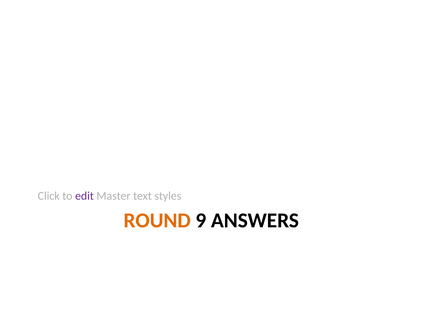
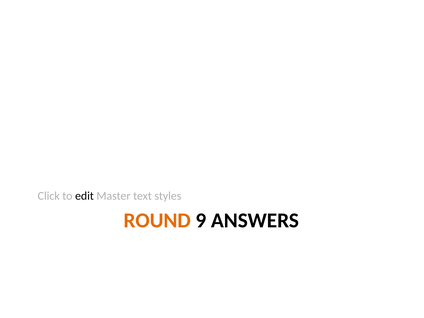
edit colour: purple -> black (84, 196)
